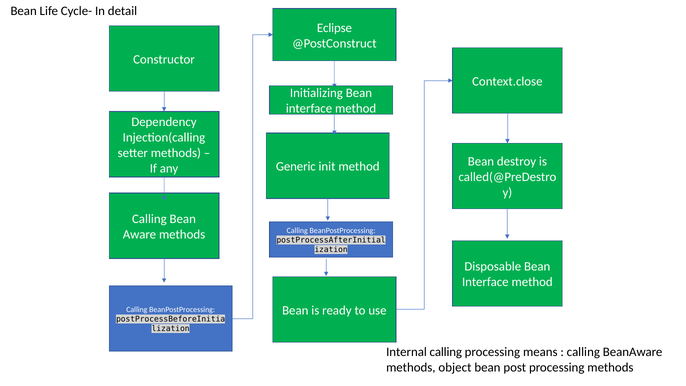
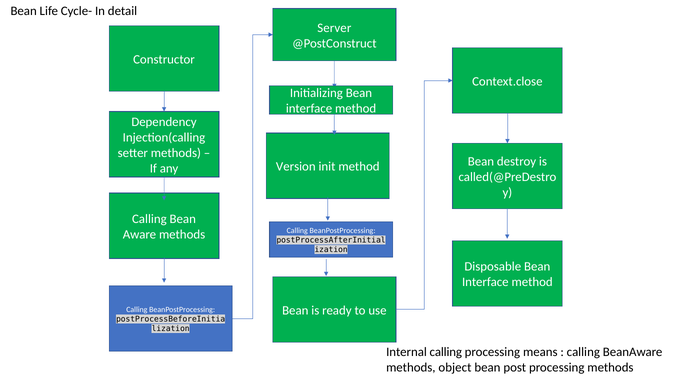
Eclipse: Eclipse -> Server (334, 28)
Generic: Generic -> Version (296, 167)
